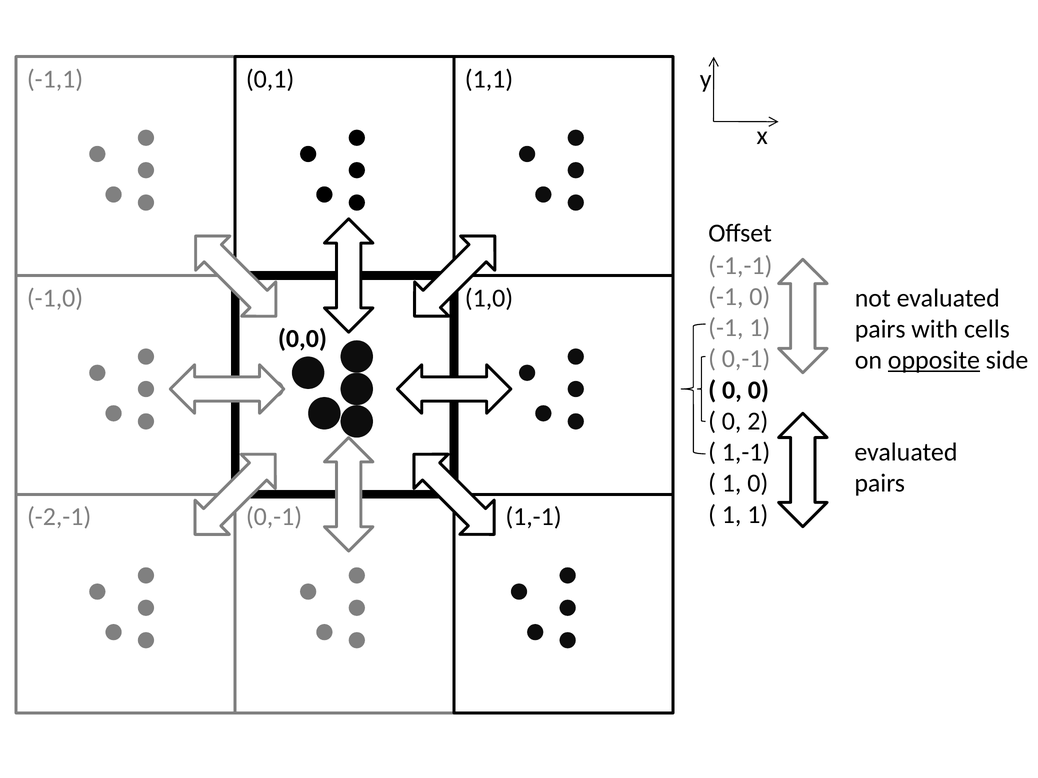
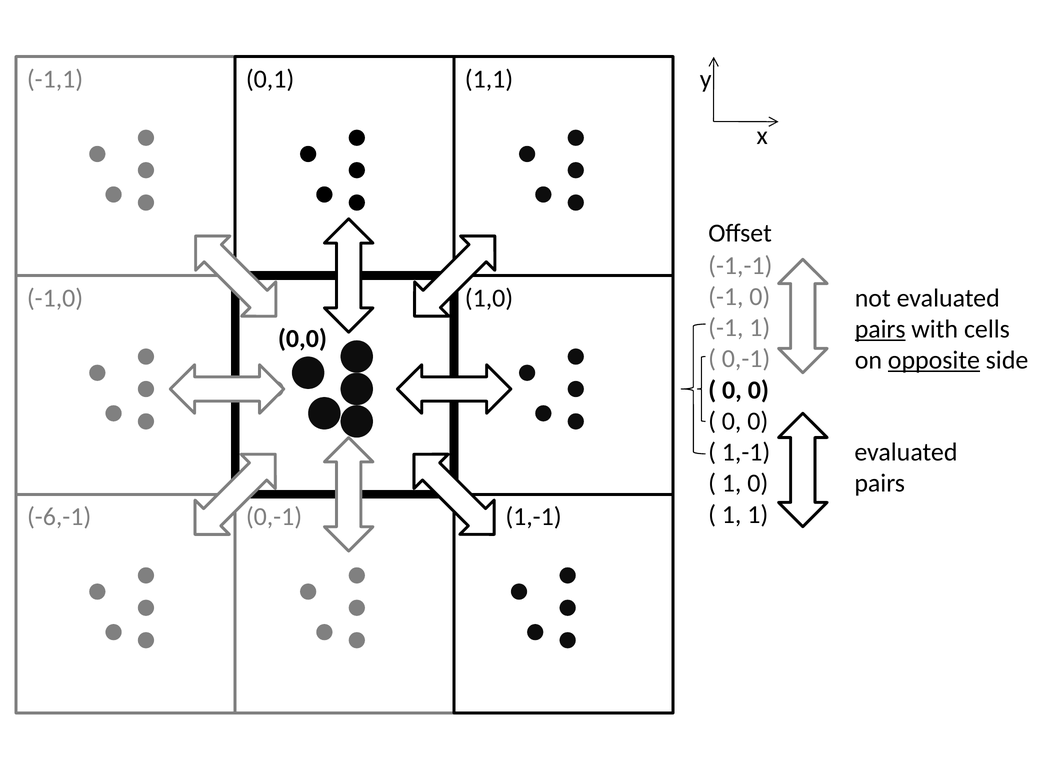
pairs underline: none -> present (880, 329)
2: 2 -> 0 (758, 421)
-2,-1: -2,-1 -> -6,-1 (59, 517)
